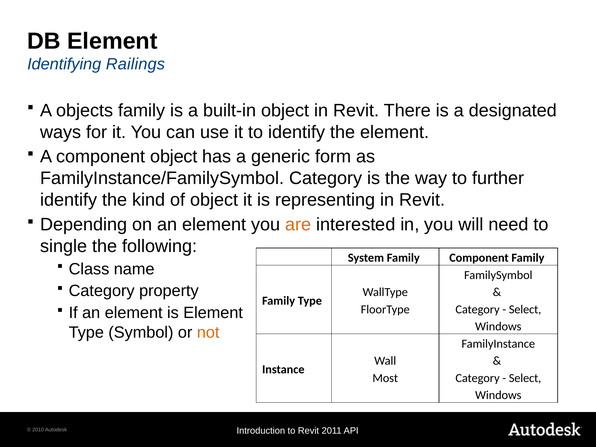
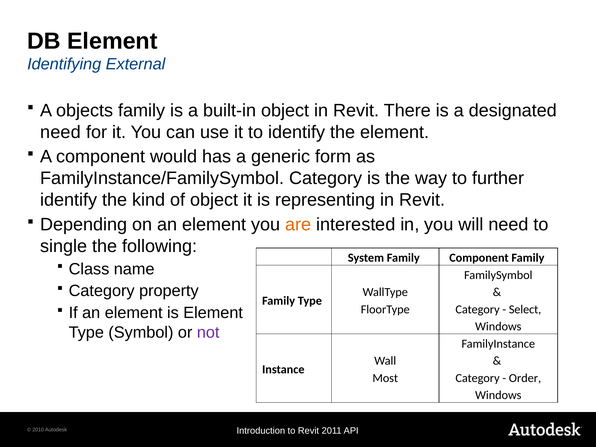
Railings: Railings -> External (136, 64)
ways: ways -> need (61, 132)
component object: object -> would (174, 157)
not colour: orange -> purple (208, 332)
Select: Select -> Order (525, 378)
